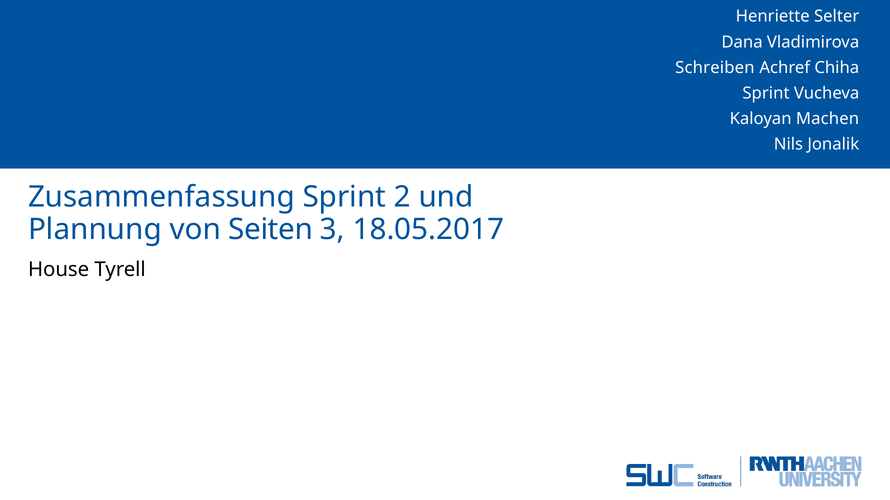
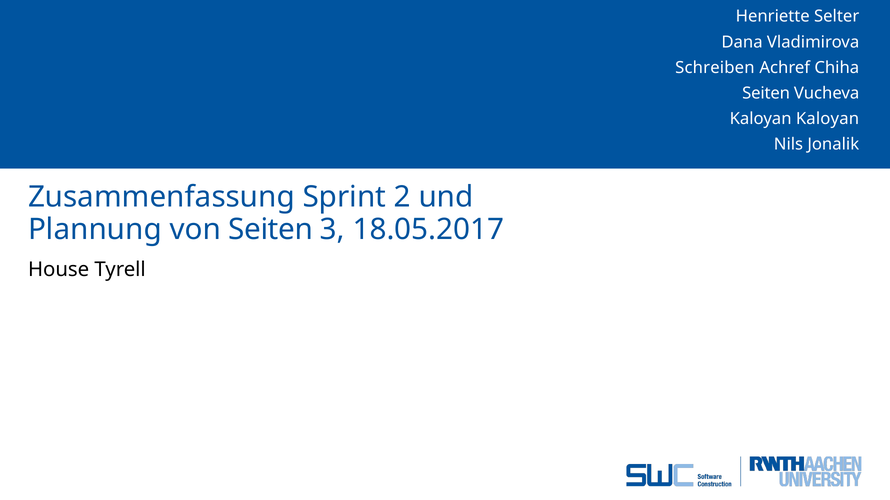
Sprint: Sprint -> Seiten (766, 93)
Kaloyan Machen: Machen -> Kaloyan (827, 119)
